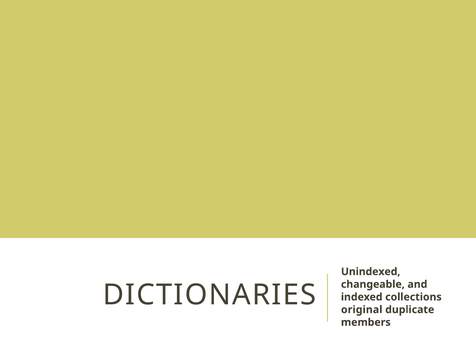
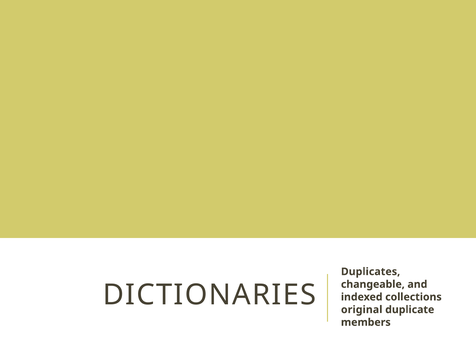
Unindexed: Unindexed -> Duplicates (371, 272)
